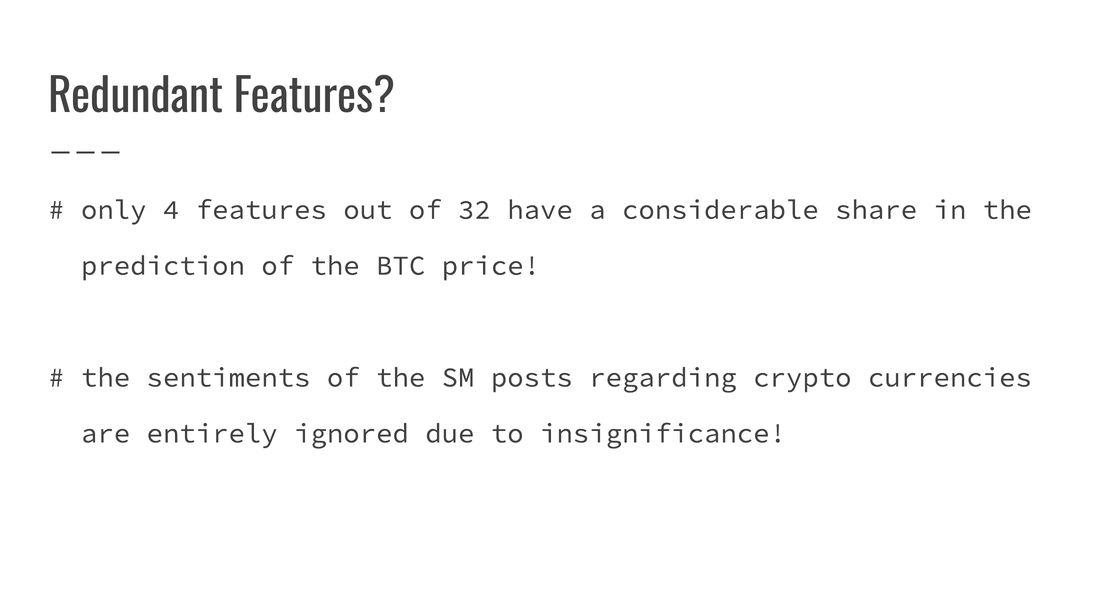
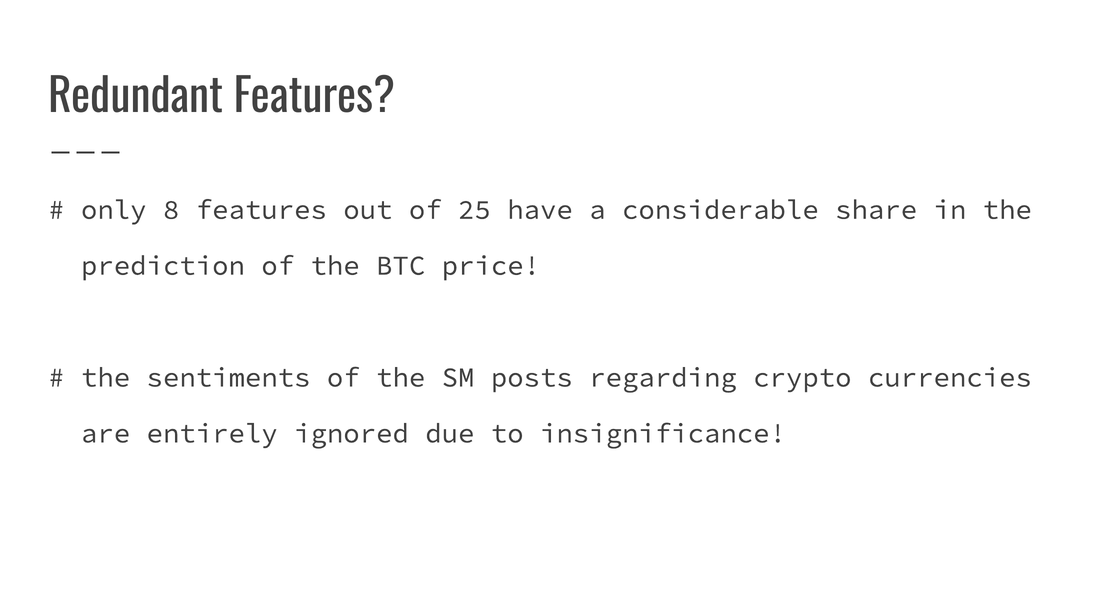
4: 4 -> 8 (171, 210)
32: 32 -> 25 (474, 210)
